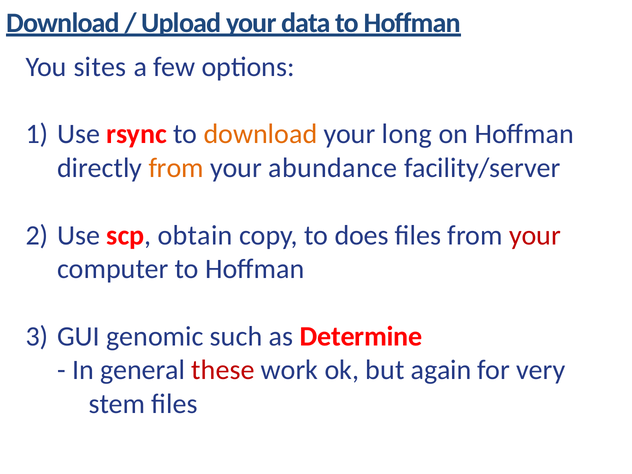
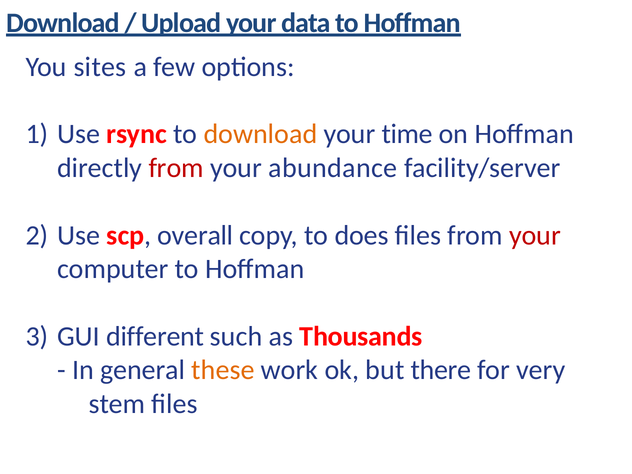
long: long -> time (407, 134)
from colour: orange -> red (176, 168)
obtain: obtain -> overall (195, 235)
genomic: genomic -> different (155, 337)
Determine: Determine -> Thousands (361, 337)
these colour: red -> orange (223, 370)
again: again -> there (441, 370)
